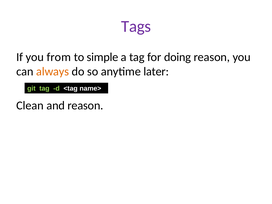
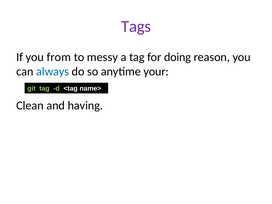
simple: simple -> messy (102, 57)
always colour: orange -> blue (53, 72)
later: later -> your (156, 72)
and reason: reason -> having (85, 105)
